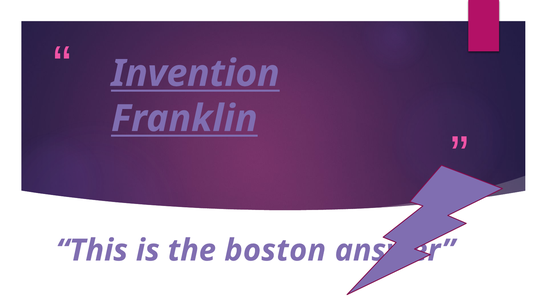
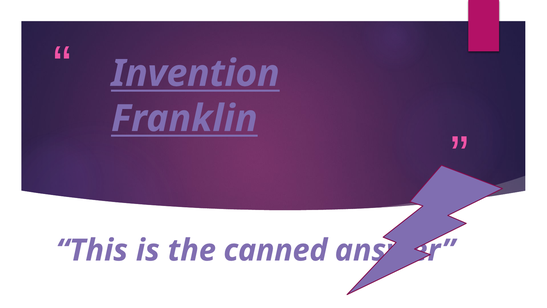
boston: boston -> canned (276, 250)
